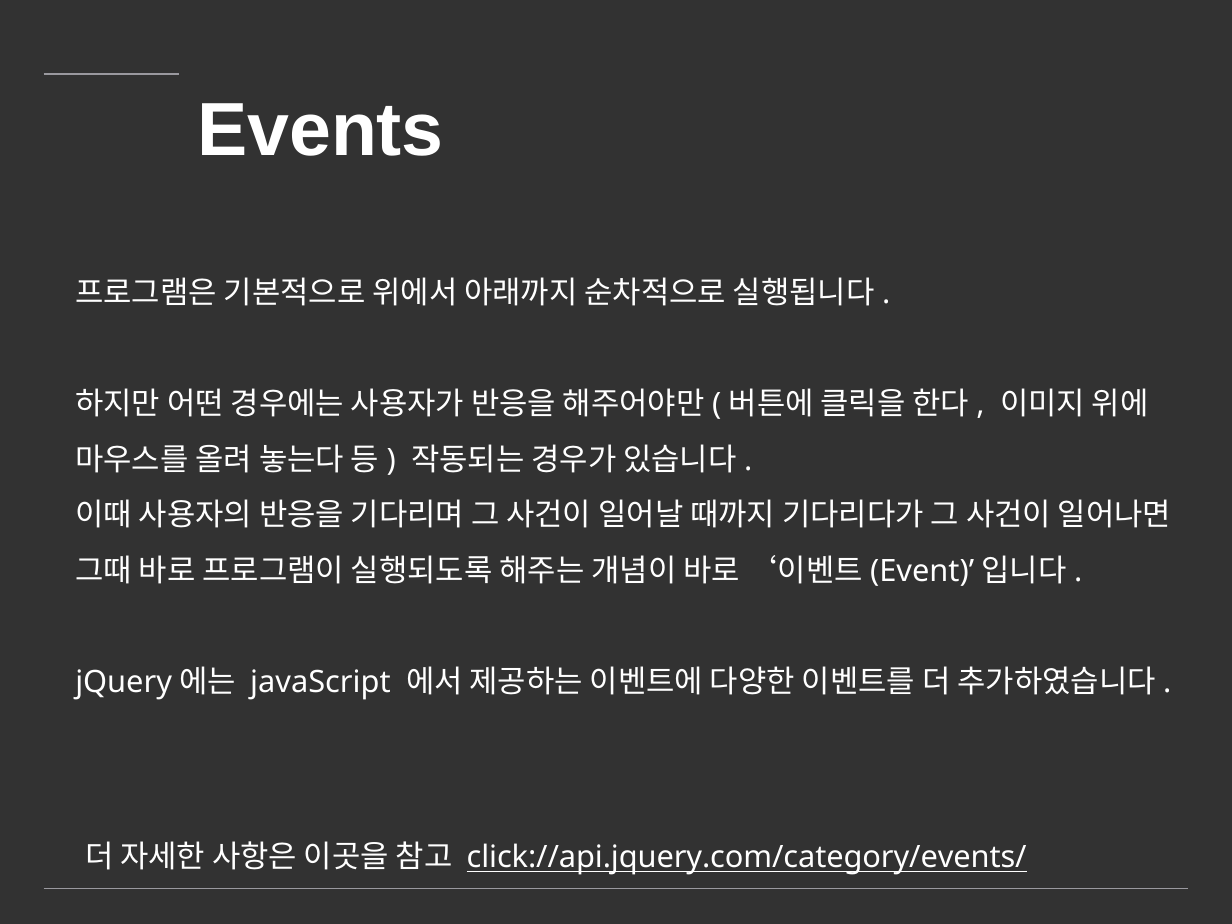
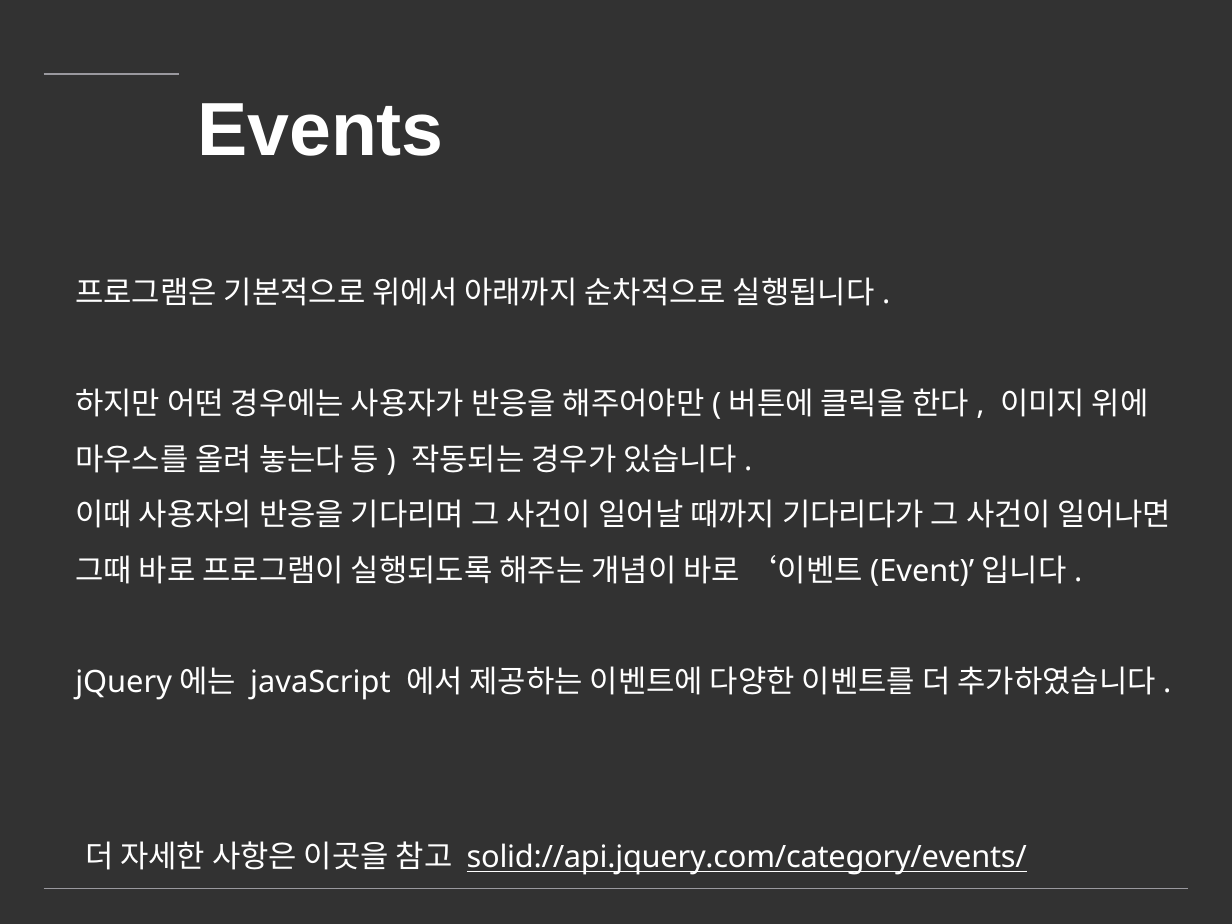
click://api.jquery.com/category/events/: click://api.jquery.com/category/events/ -> solid://api.jquery.com/category/events/ (747, 857)
